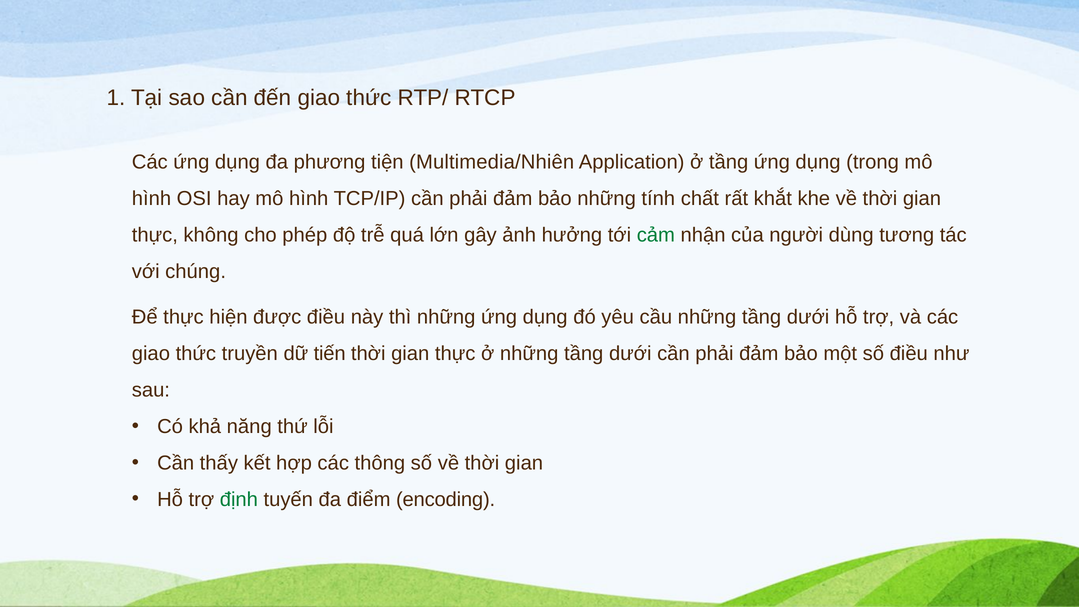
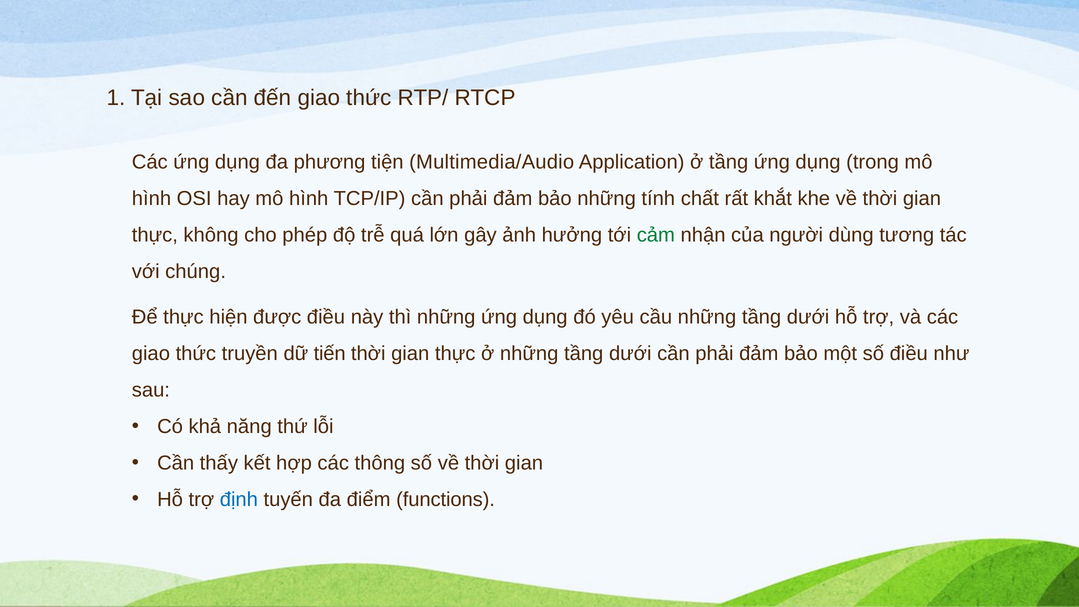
Multimedia/Nhiên: Multimedia/Nhiên -> Multimedia/Audio (492, 162)
định colour: green -> blue (239, 499)
encoding: encoding -> functions (446, 499)
